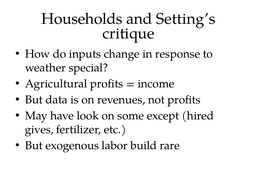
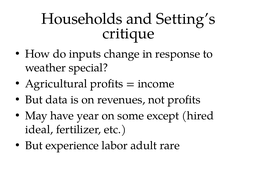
look: look -> year (88, 116)
gives: gives -> ideal (39, 129)
exogenous: exogenous -> experience (72, 145)
build: build -> adult (144, 145)
